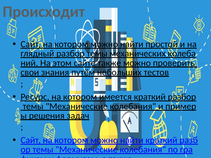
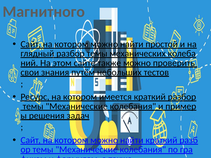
Происходит: Происходит -> Магнитного (44, 12)
